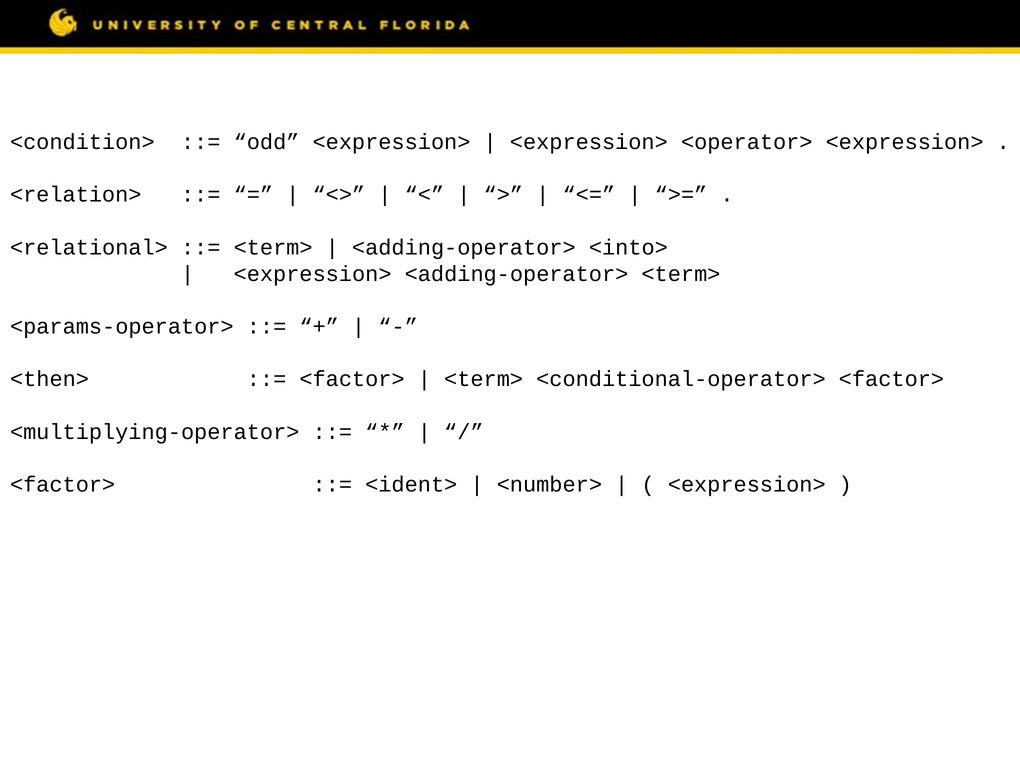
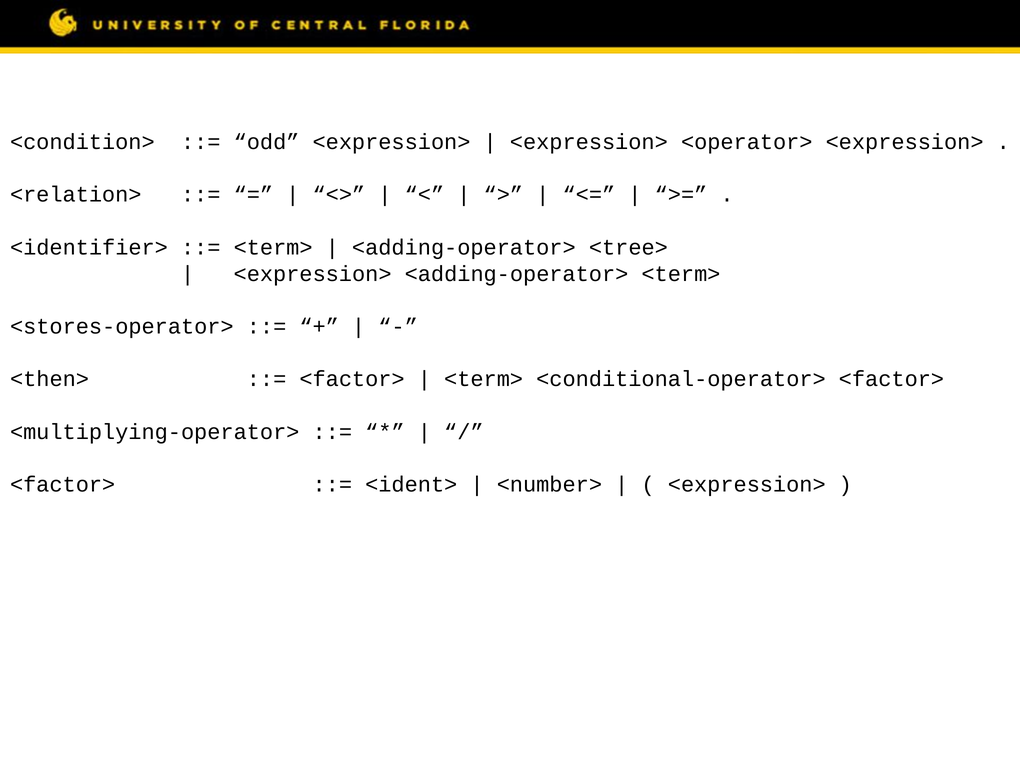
<relational>: <relational> -> <identifier> (89, 247)
<into>: <into> -> <tree> (628, 247)
<params-operator>: <params-operator> -> <stores-operator> (122, 326)
